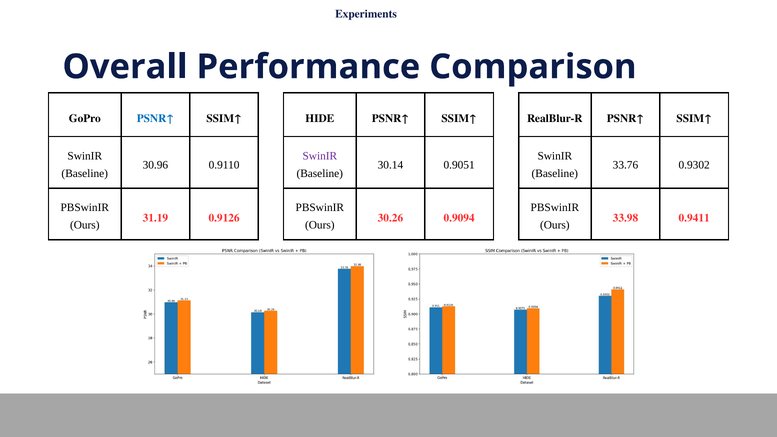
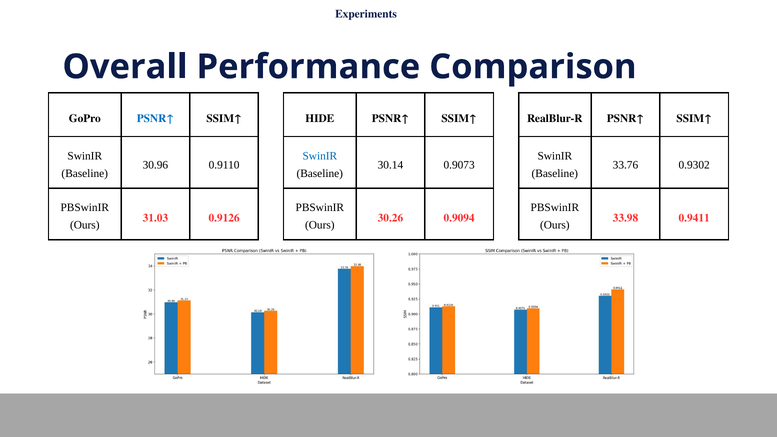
SwinIR colour: purple -> blue (320, 156)
0.9051: 0.9051 -> 0.9073 (459, 165)
31.19: 31.19 -> 31.03 (155, 218)
